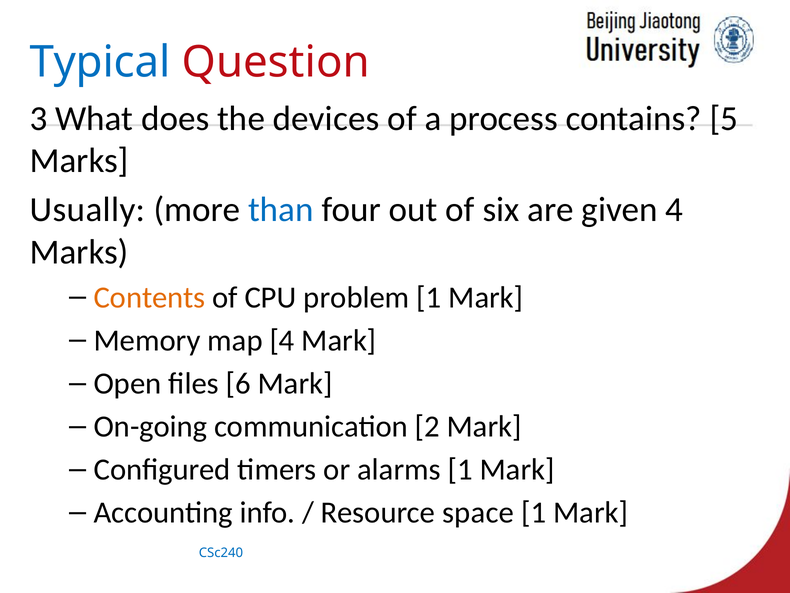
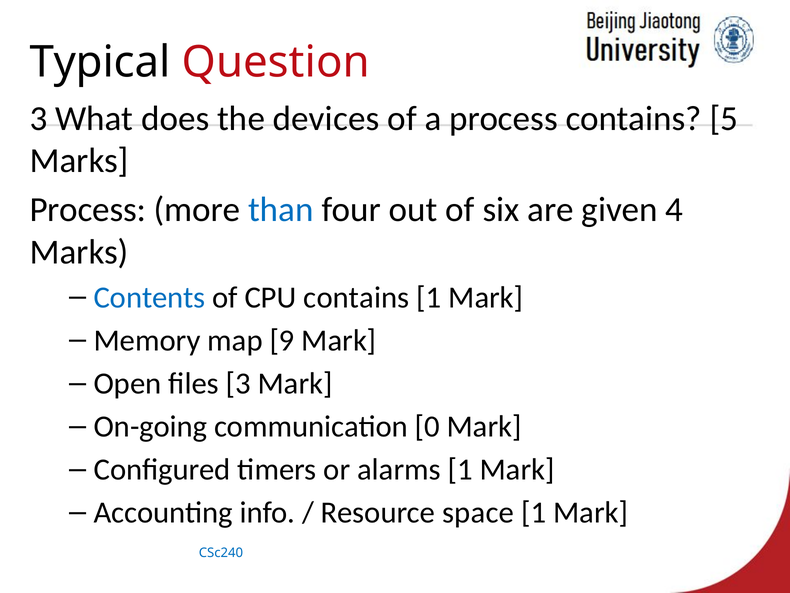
Typical colour: blue -> black (100, 62)
Usually: Usually -> Process (88, 210)
Contents colour: orange -> blue (150, 297)
CPU problem: problem -> contains (356, 297)
map 4: 4 -> 9 (282, 340)
files 6: 6 -> 3 (238, 383)
2: 2 -> 0 (427, 426)
